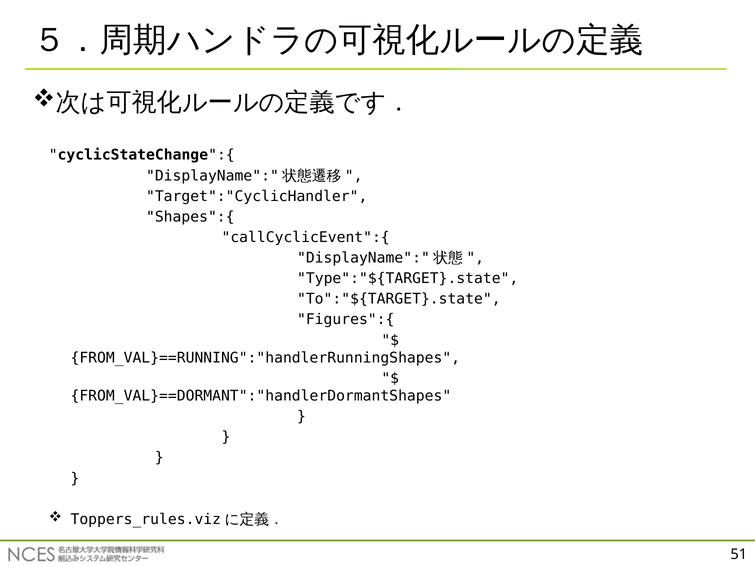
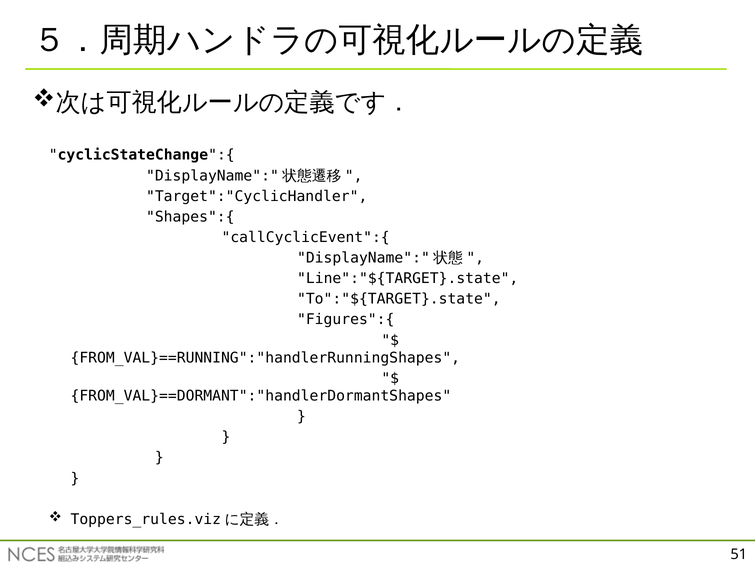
Type":"${TARGET}.state: Type":"${TARGET}.state -> Line":"${TARGET}.state (408, 279)
